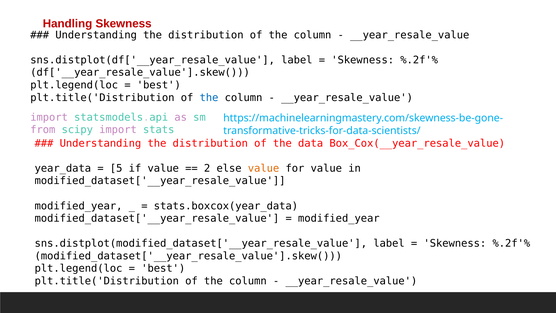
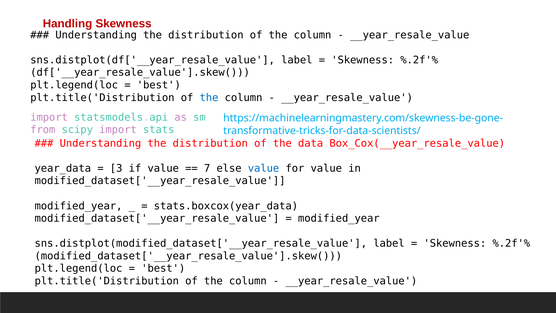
5: 5 -> 3 (116, 168)
2: 2 -> 7 (207, 168)
value colour: orange -> blue (264, 168)
